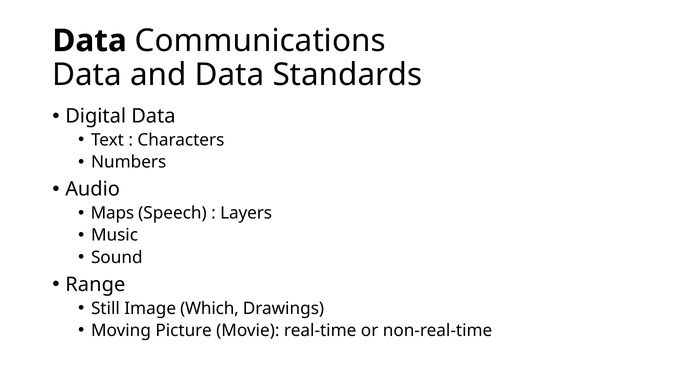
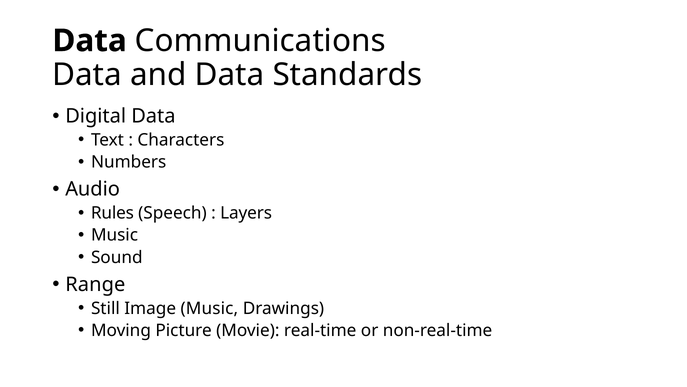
Maps: Maps -> Rules (112, 213)
Image Which: Which -> Music (209, 308)
